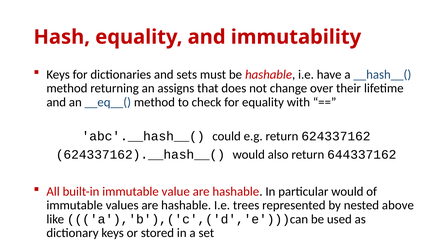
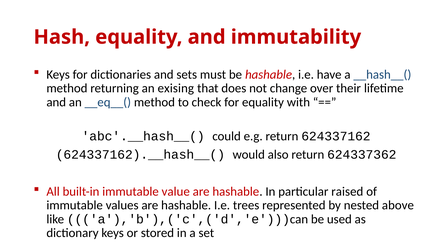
assigns: assigns -> exising (176, 88)
644337162: 644337162 -> 624337362 (362, 154)
particular would: would -> raised (347, 191)
